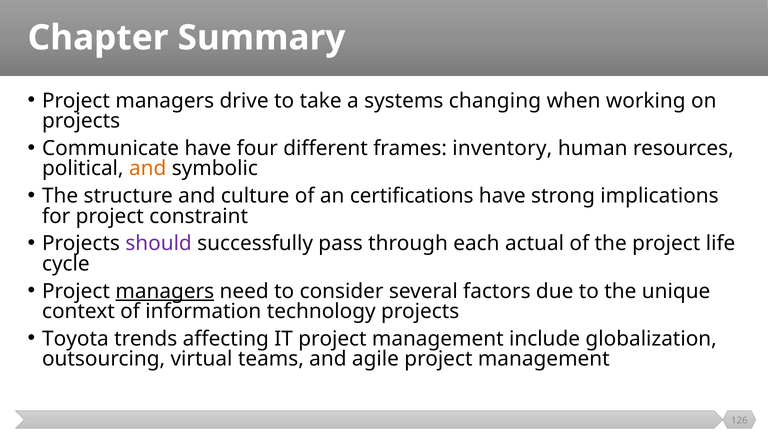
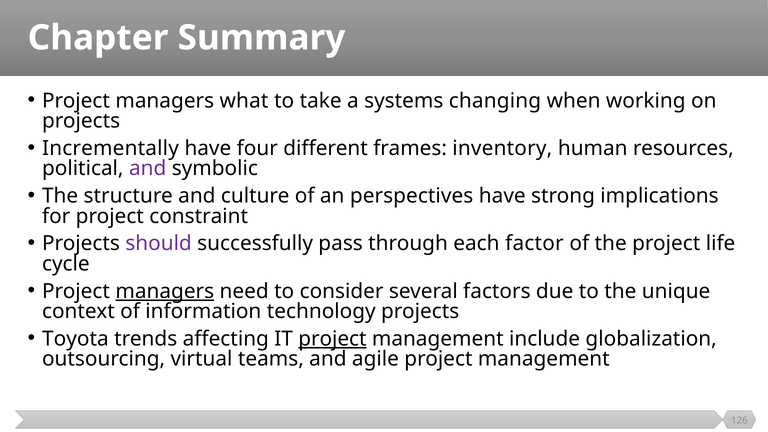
drive: drive -> what (244, 101)
Communicate: Communicate -> Incrementally (110, 148)
and colour: orange -> purple (148, 169)
certifications: certifications -> perspectives (412, 196)
actual: actual -> factor (534, 244)
project underline: none -> present (332, 339)
